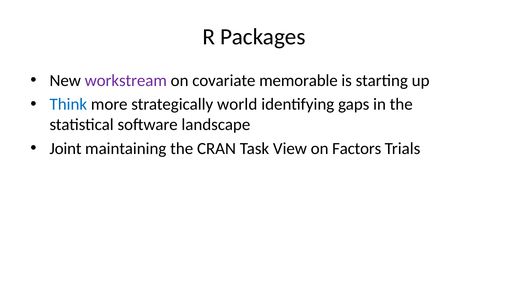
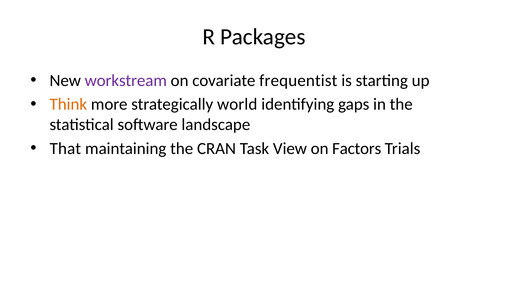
memorable: memorable -> frequentist (298, 81)
Think colour: blue -> orange (68, 104)
Joint: Joint -> That (65, 148)
